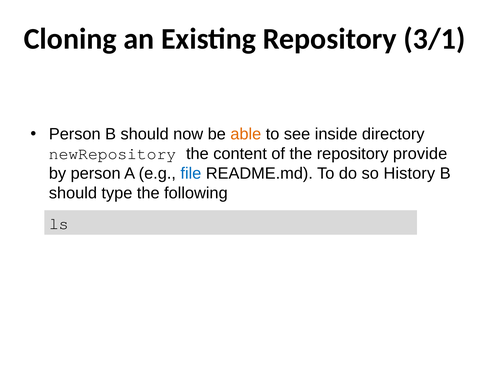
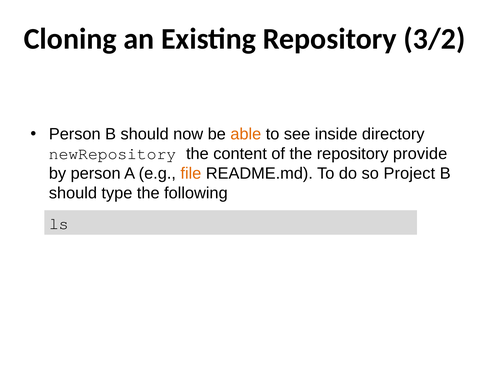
3/1: 3/1 -> 3/2 (435, 39)
file colour: blue -> orange (191, 173)
History: History -> Project (409, 173)
